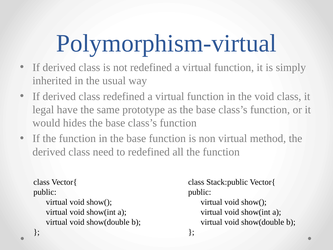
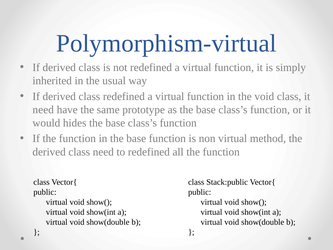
legal: legal -> need (43, 110)
